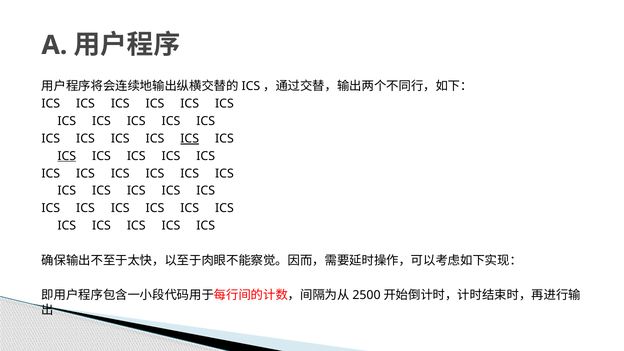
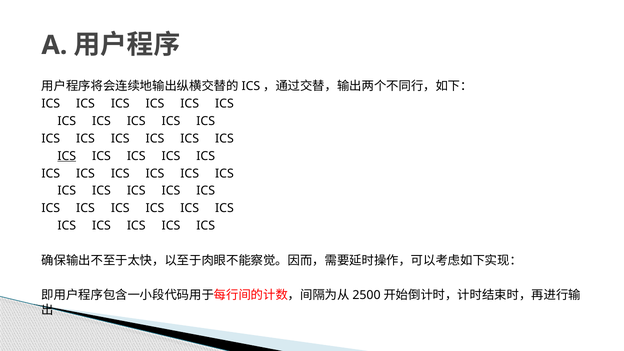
ICS underline: present -> none (190, 139)
